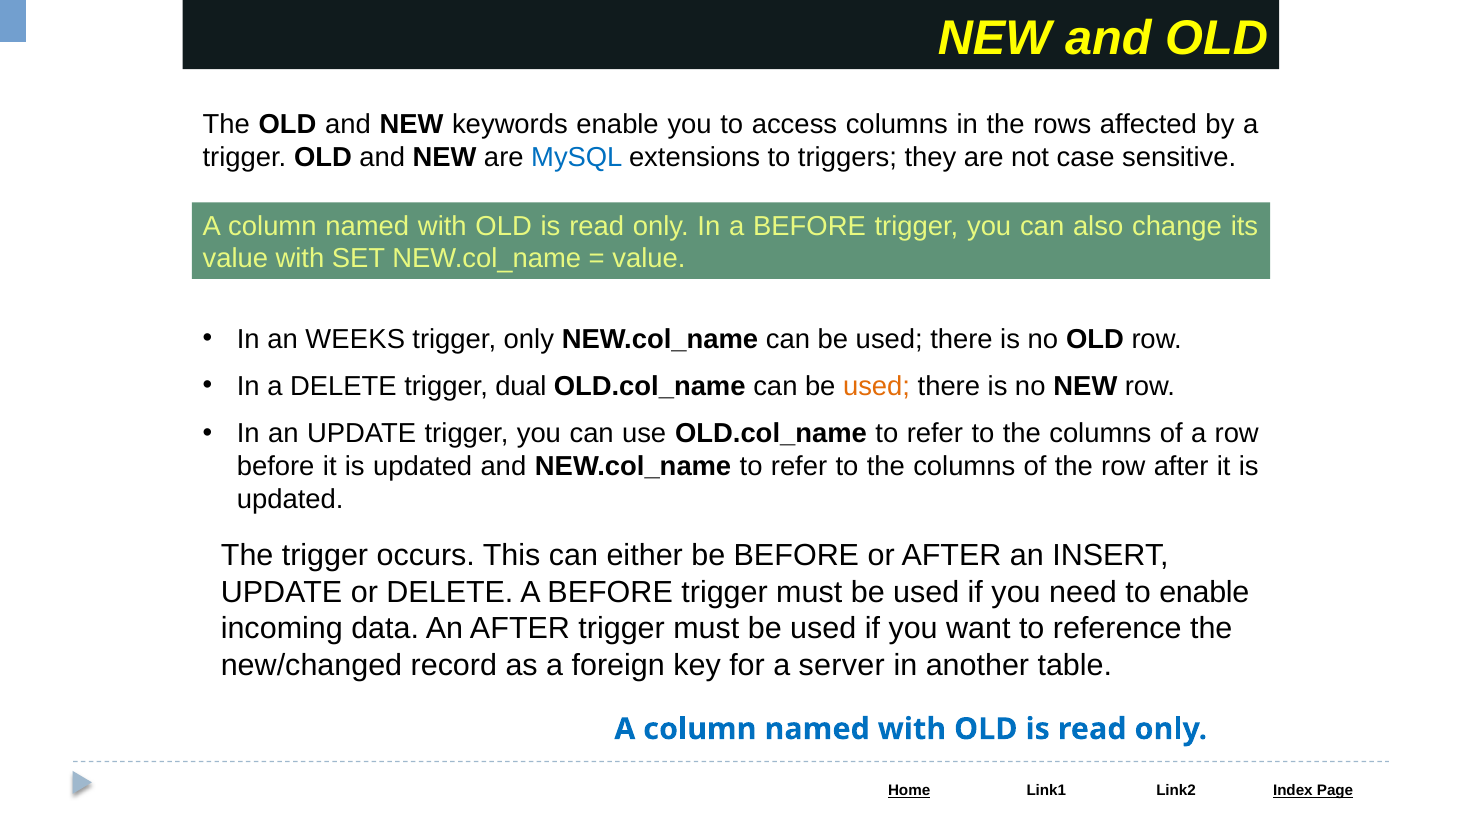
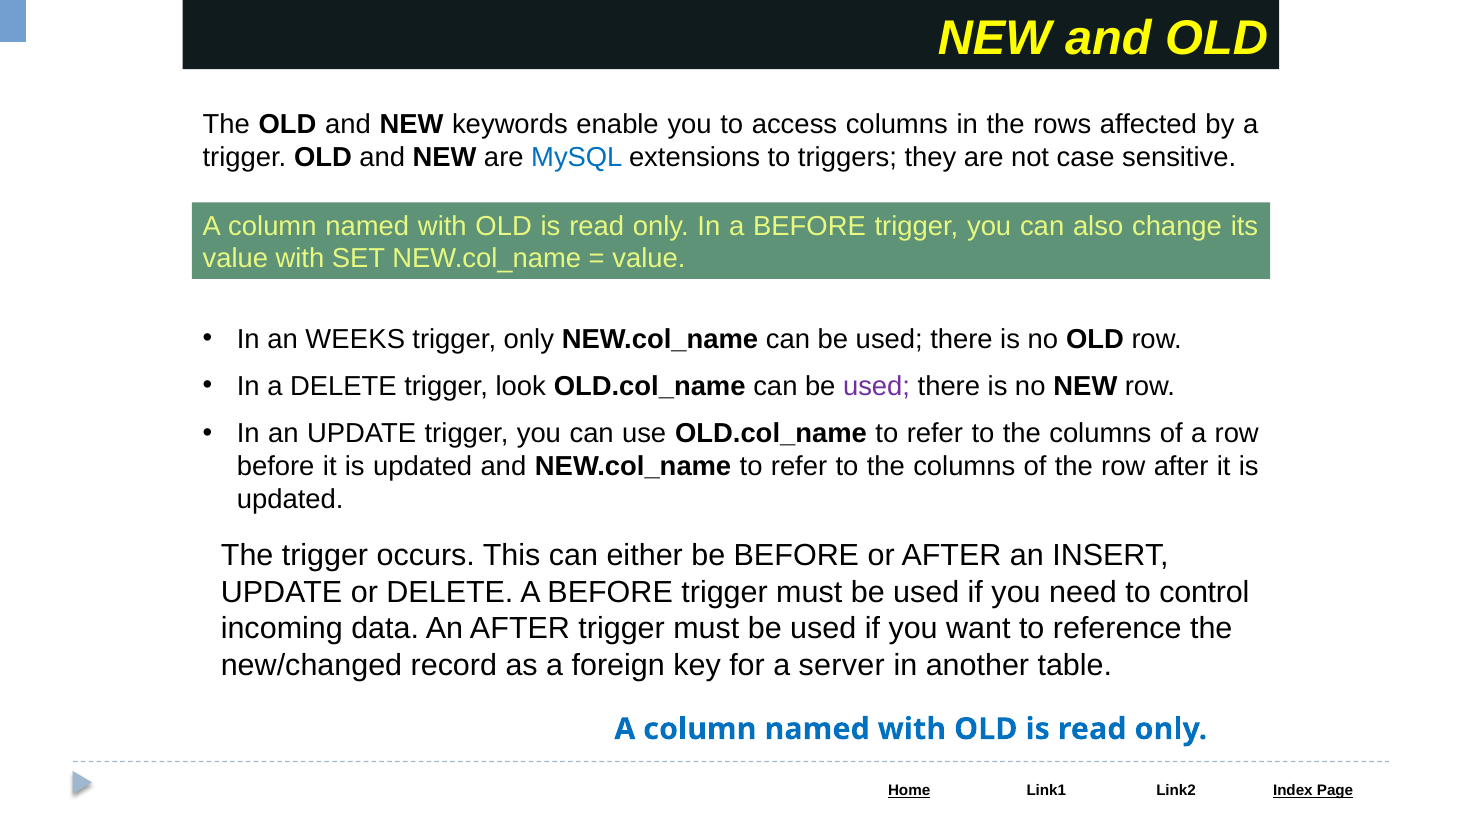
dual: dual -> look (521, 387)
used colour: orange -> purple (877, 387)
to enable: enable -> control (1204, 592)
